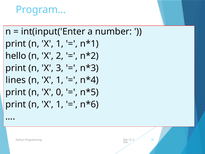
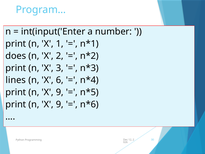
hello: hello -> does (16, 56)
1: 1 -> 6 (60, 80)
0: 0 -> 9 (60, 92)
1: 1 -> 9 (60, 104)
